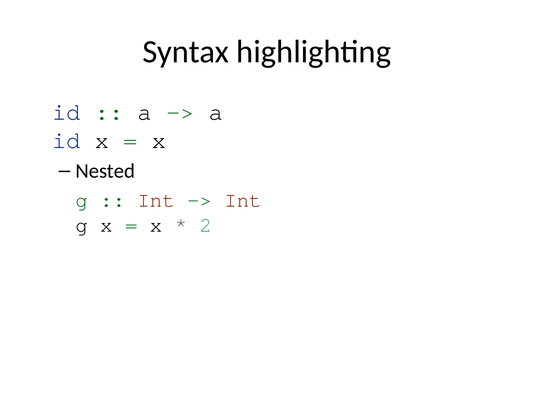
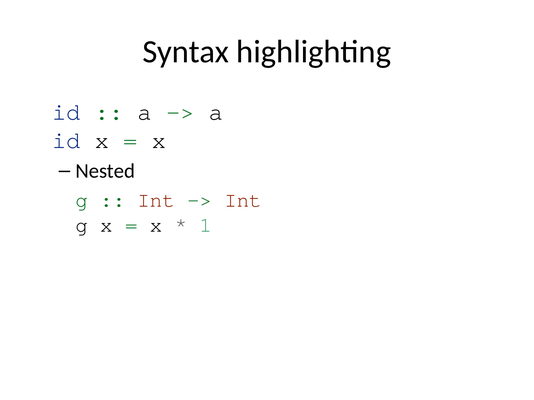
2: 2 -> 1 (206, 225)
